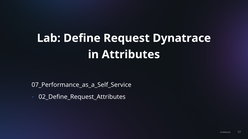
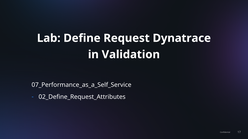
Attributes: Attributes -> Validation (131, 55)
